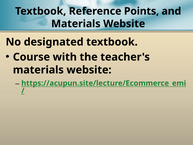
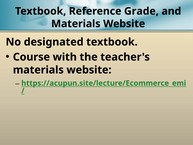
Points: Points -> Grade (141, 11)
